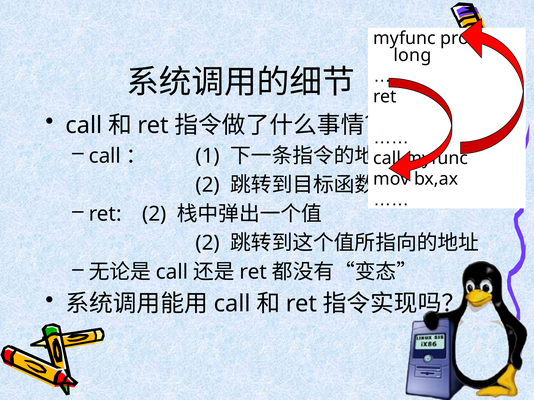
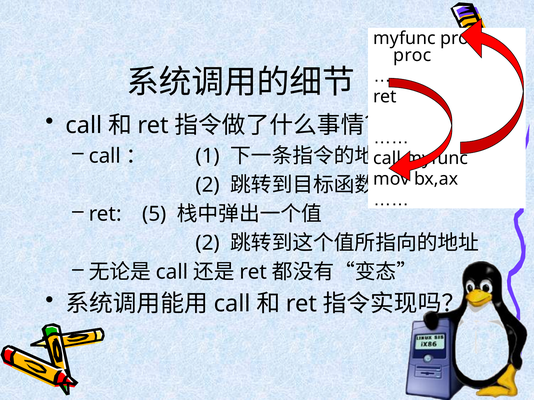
long: long -> proc (412, 55)
ret 2: 2 -> 5 (154, 214)
